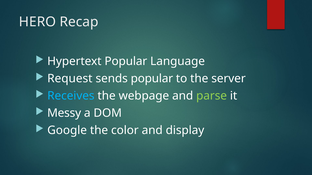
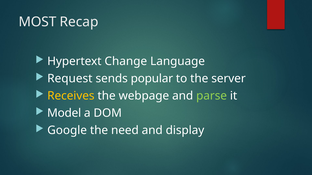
HERO: HERO -> MOST (38, 22)
Hypertext Popular: Popular -> Change (126, 62)
Receives colour: light blue -> yellow (71, 96)
Messy: Messy -> Model (64, 113)
color: color -> need (125, 131)
